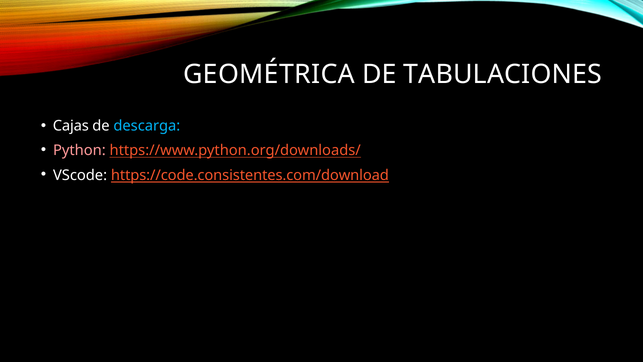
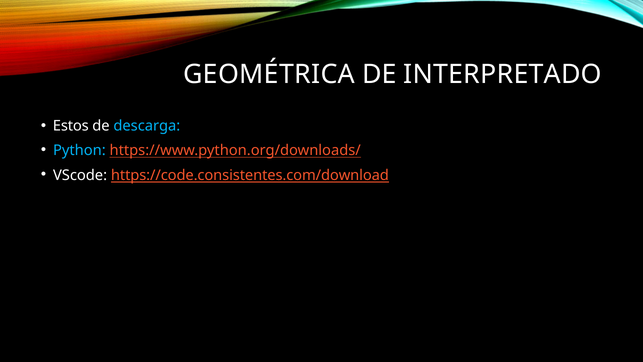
TABULACIONES: TABULACIONES -> INTERPRETADO (503, 74)
Cajas: Cajas -> Estos (71, 126)
Python colour: pink -> light blue (79, 150)
